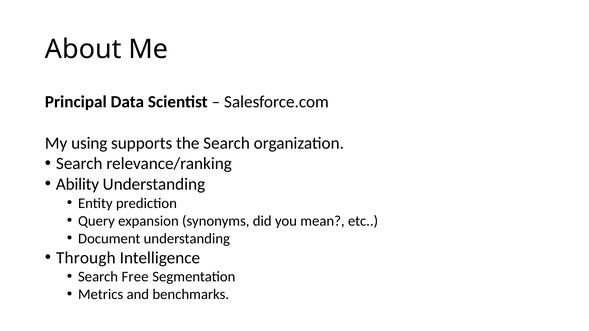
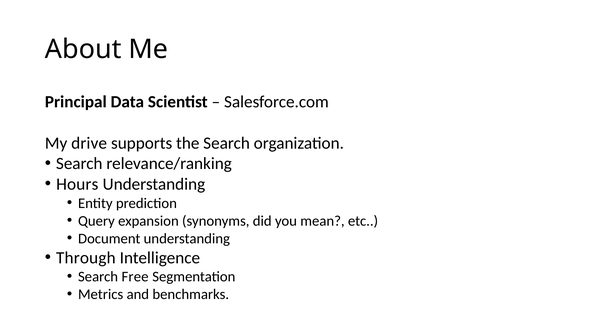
using: using -> drive (89, 143)
Ability: Ability -> Hours (77, 184)
